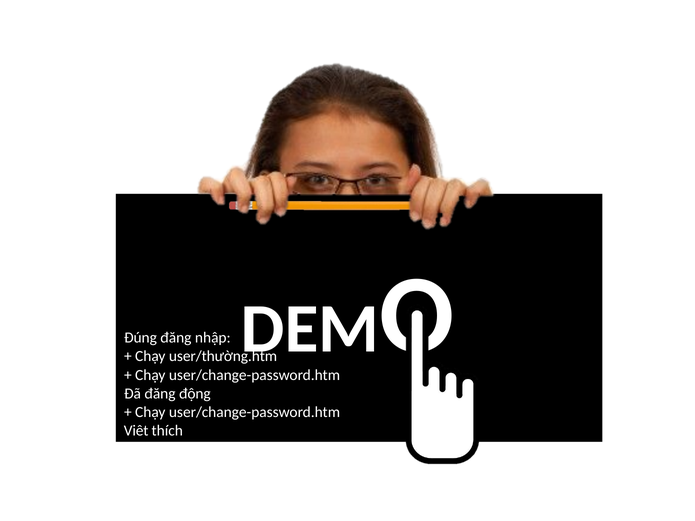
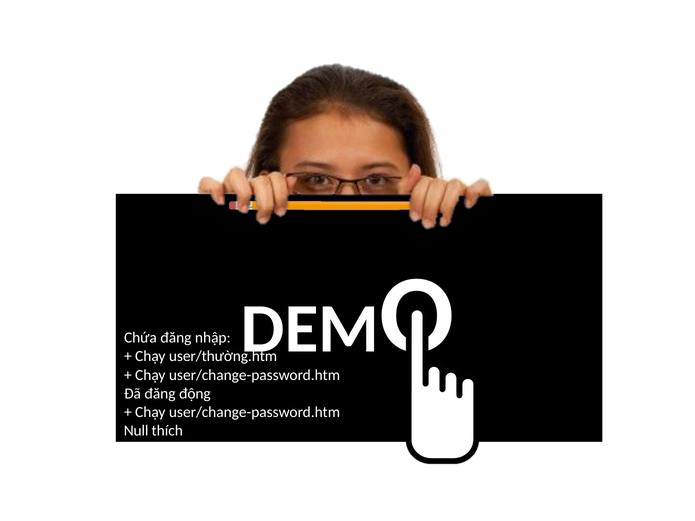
Đúng: Đúng -> Chứa (140, 338)
Viêt: Viêt -> Null (136, 431)
